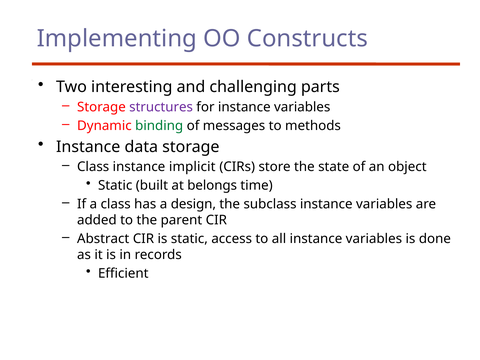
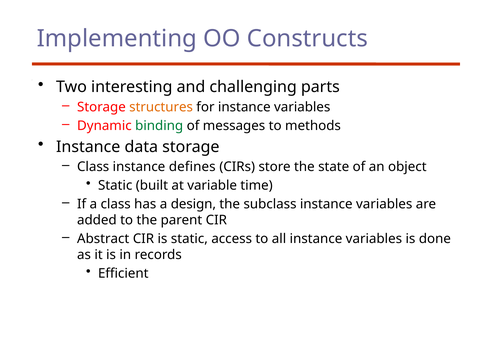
structures colour: purple -> orange (161, 107)
implicit: implicit -> defines (192, 167)
belongs: belongs -> variable (212, 185)
